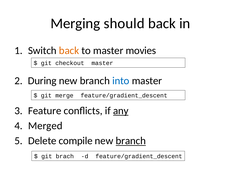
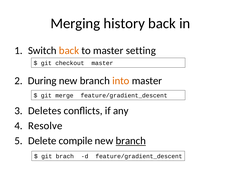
should: should -> history (124, 23)
movies: movies -> setting (141, 51)
into colour: blue -> orange (121, 81)
Feature: Feature -> Deletes (45, 111)
any underline: present -> none (121, 111)
Merged: Merged -> Resolve (45, 126)
